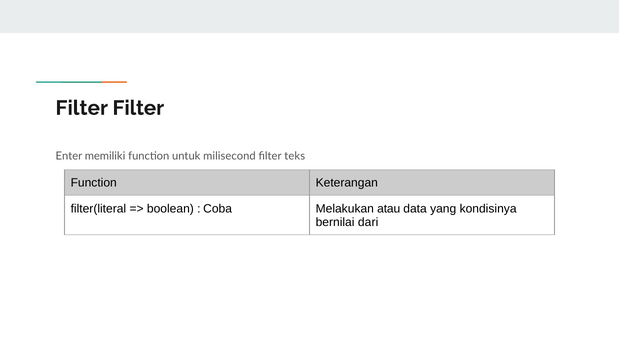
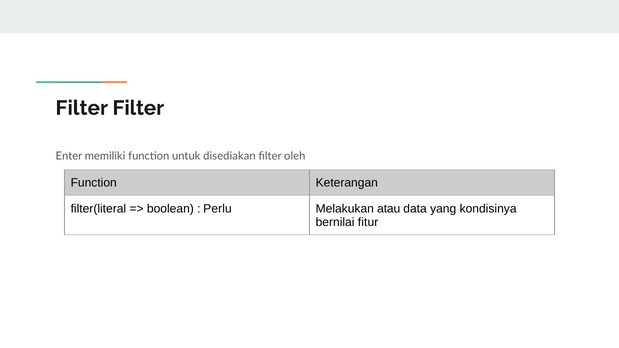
milisecond: milisecond -> disediakan (229, 156)
teks: teks -> oleh (295, 156)
Coba: Coba -> Perlu (218, 209)
dari: dari -> fitur (368, 222)
